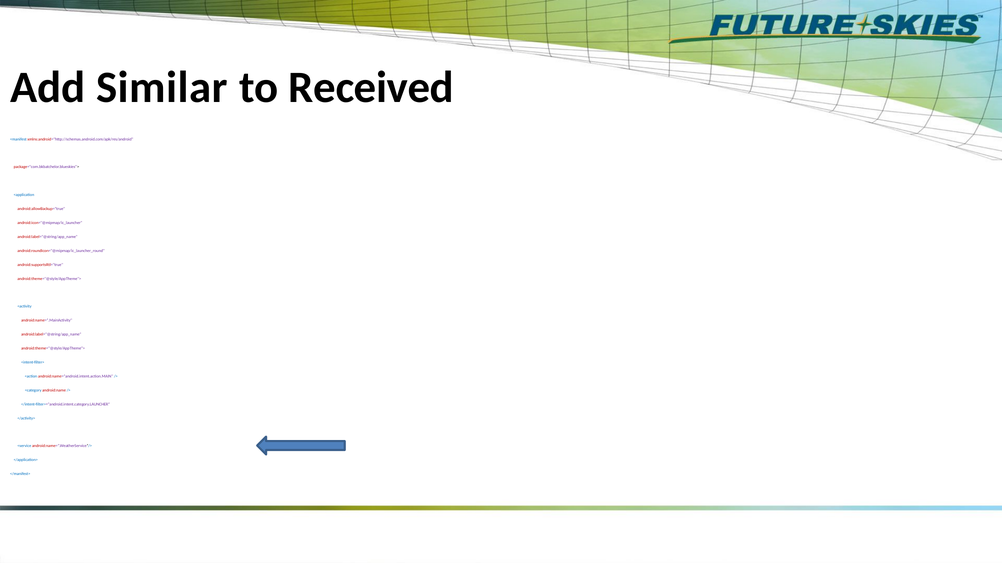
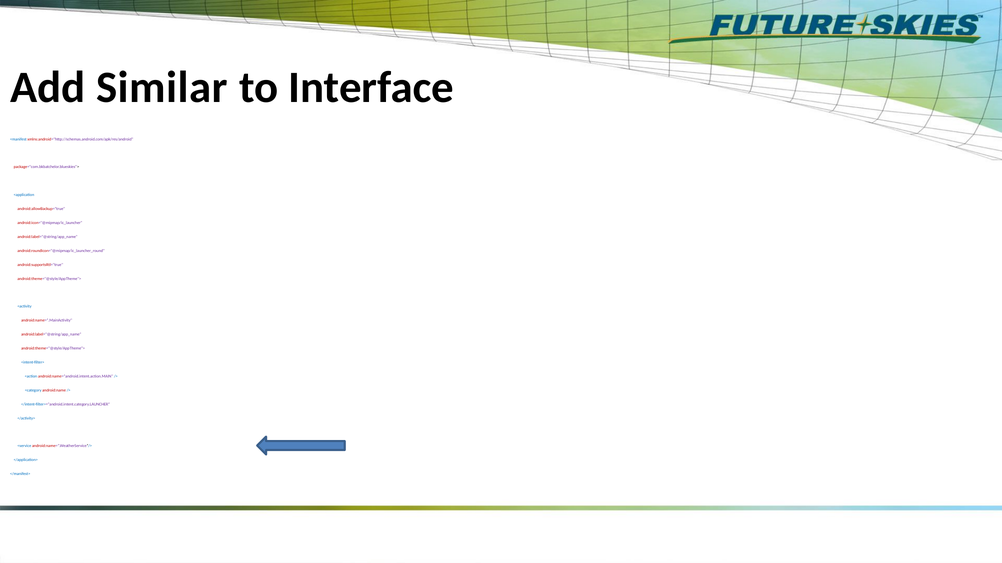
Received: Received -> Interface (371, 88)
